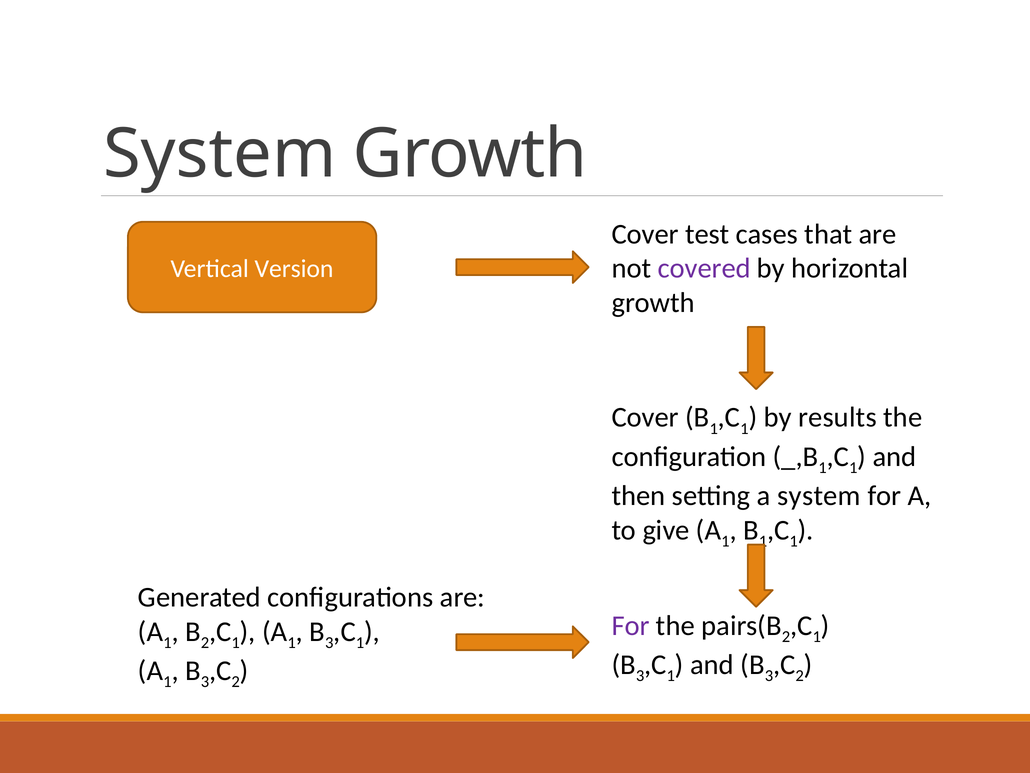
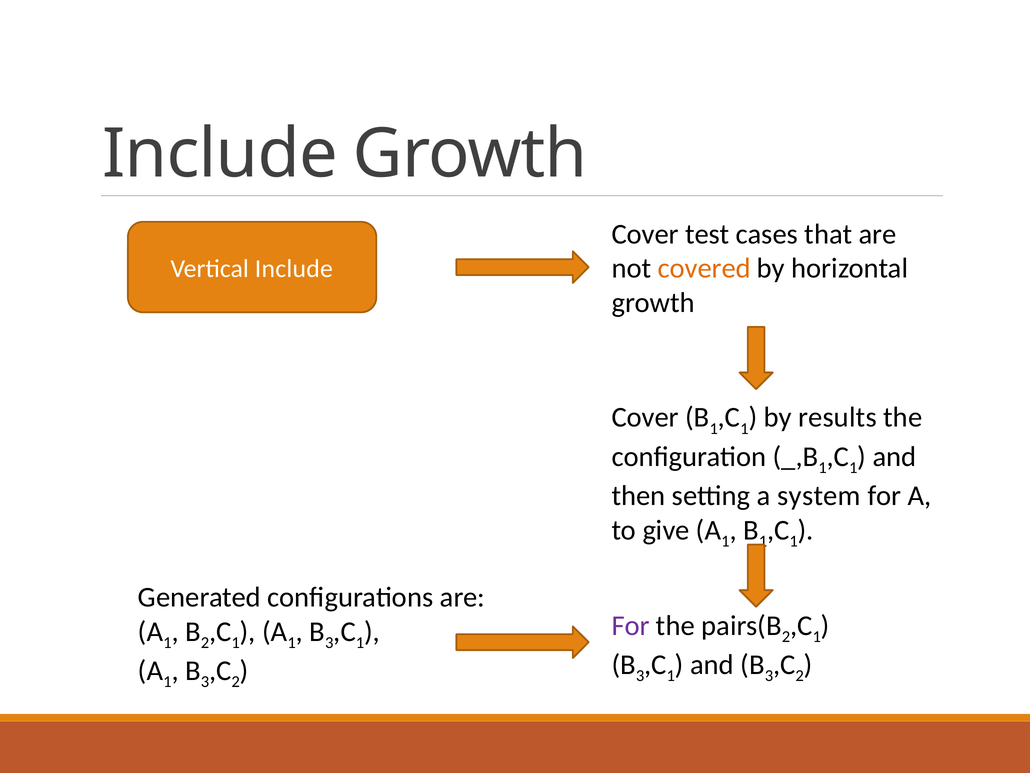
System: System -> Include (220, 154)
covered colour: purple -> orange (704, 268)
Vertical Version: Version -> Include (294, 269)
